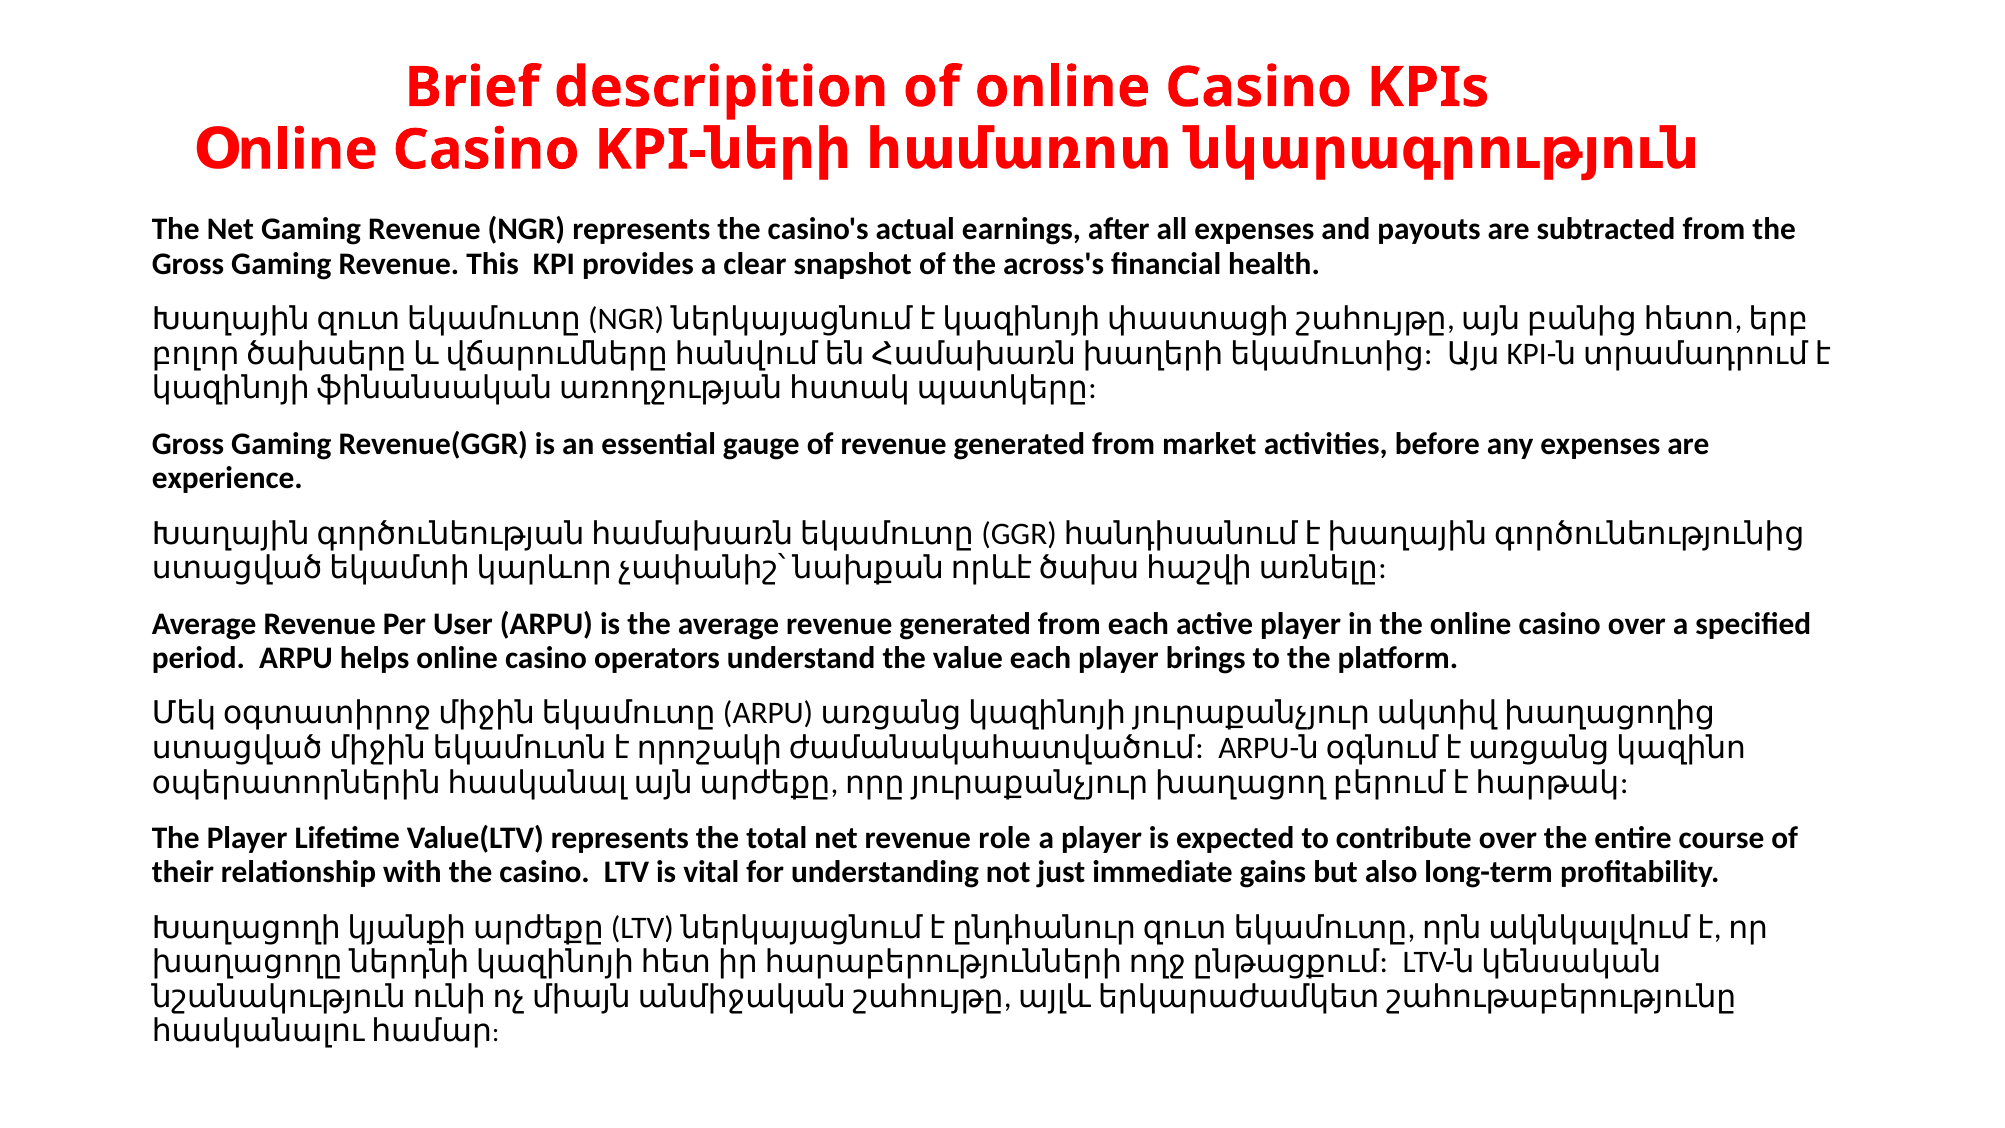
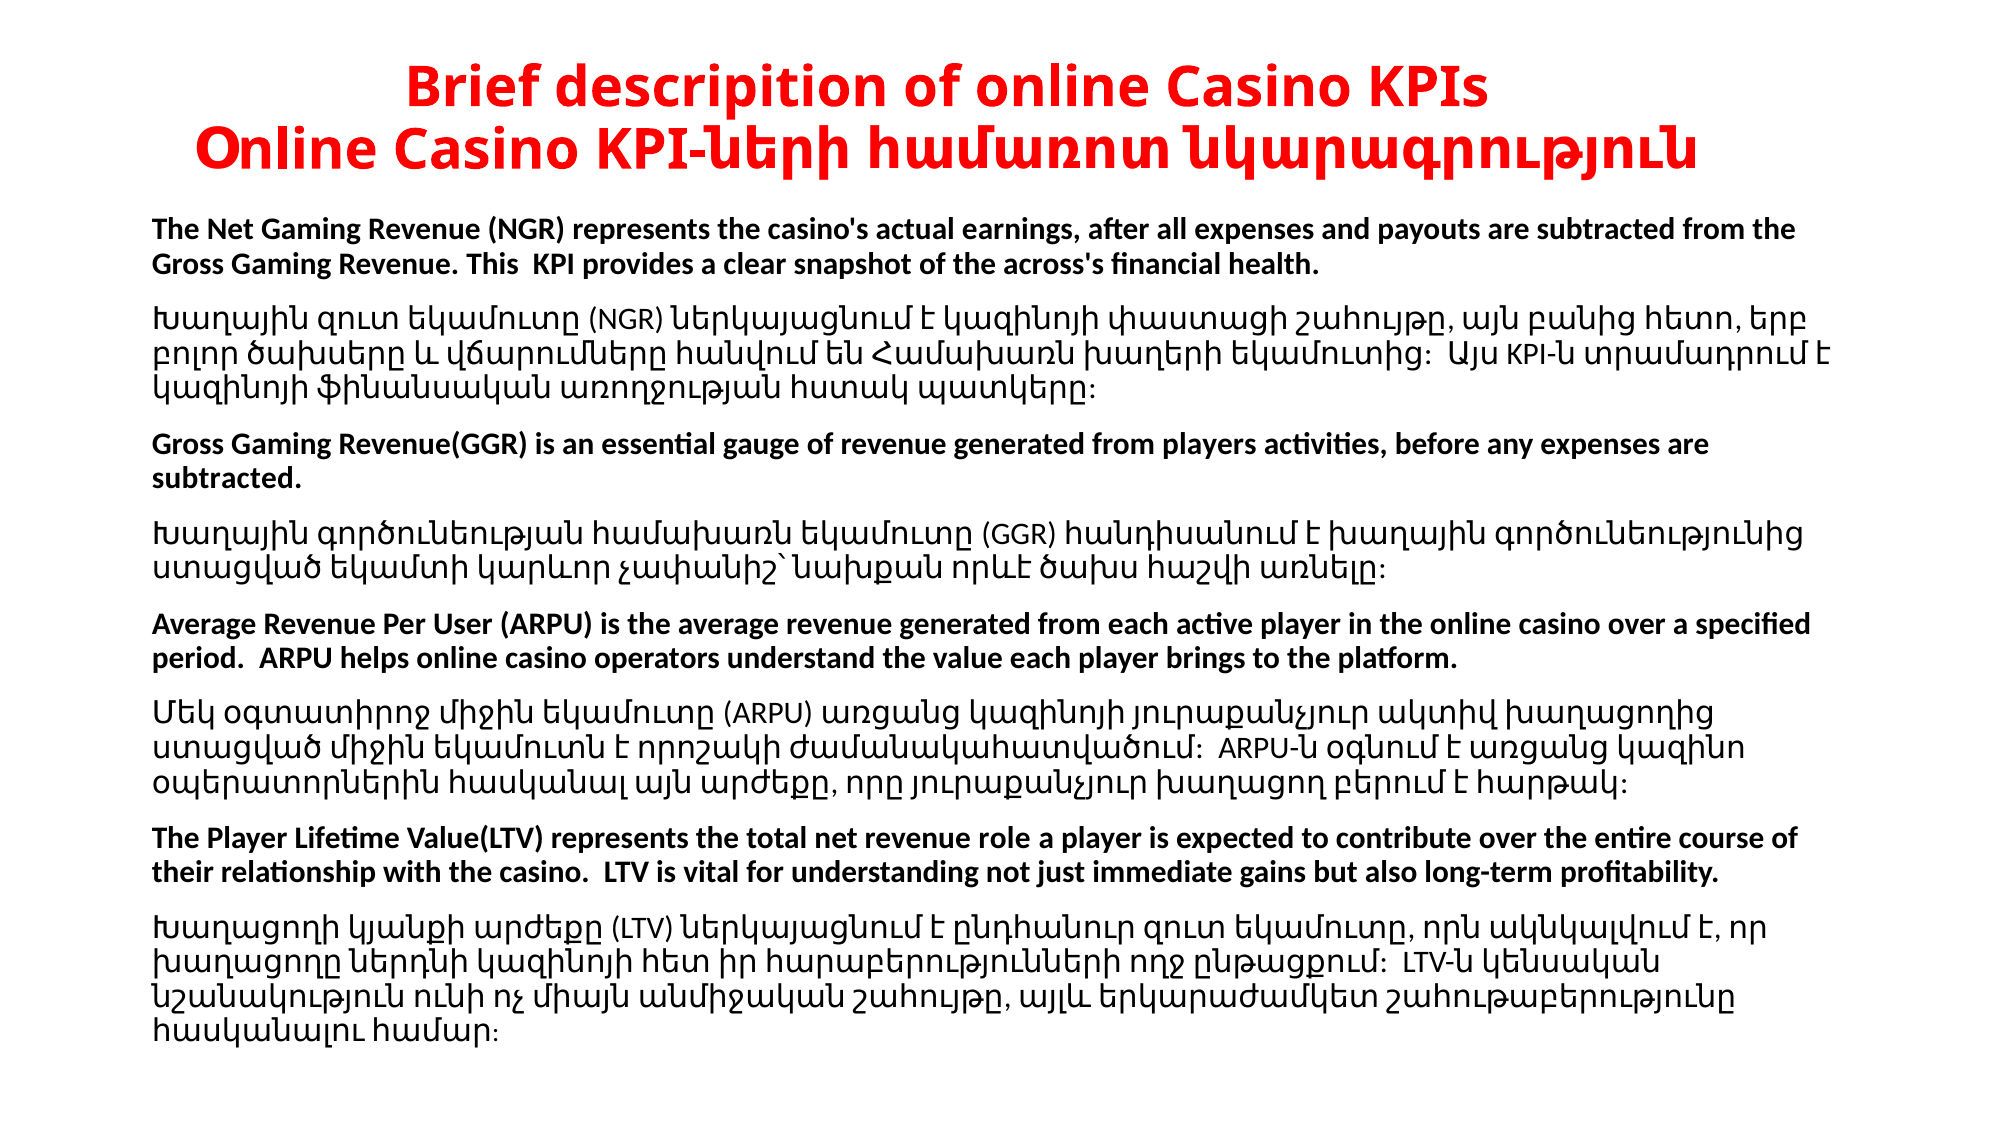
market: market -> players (1209, 444)
experience: experience -> subtracted (227, 478)
